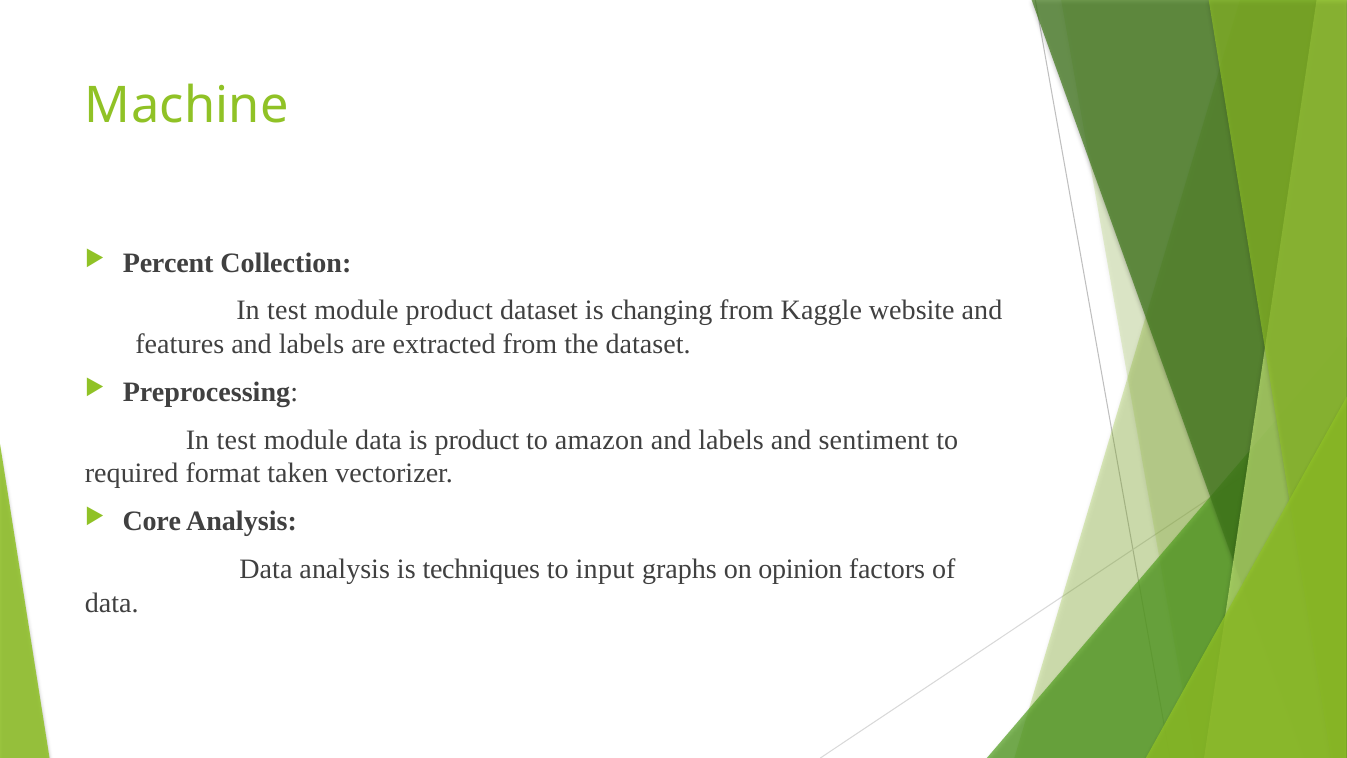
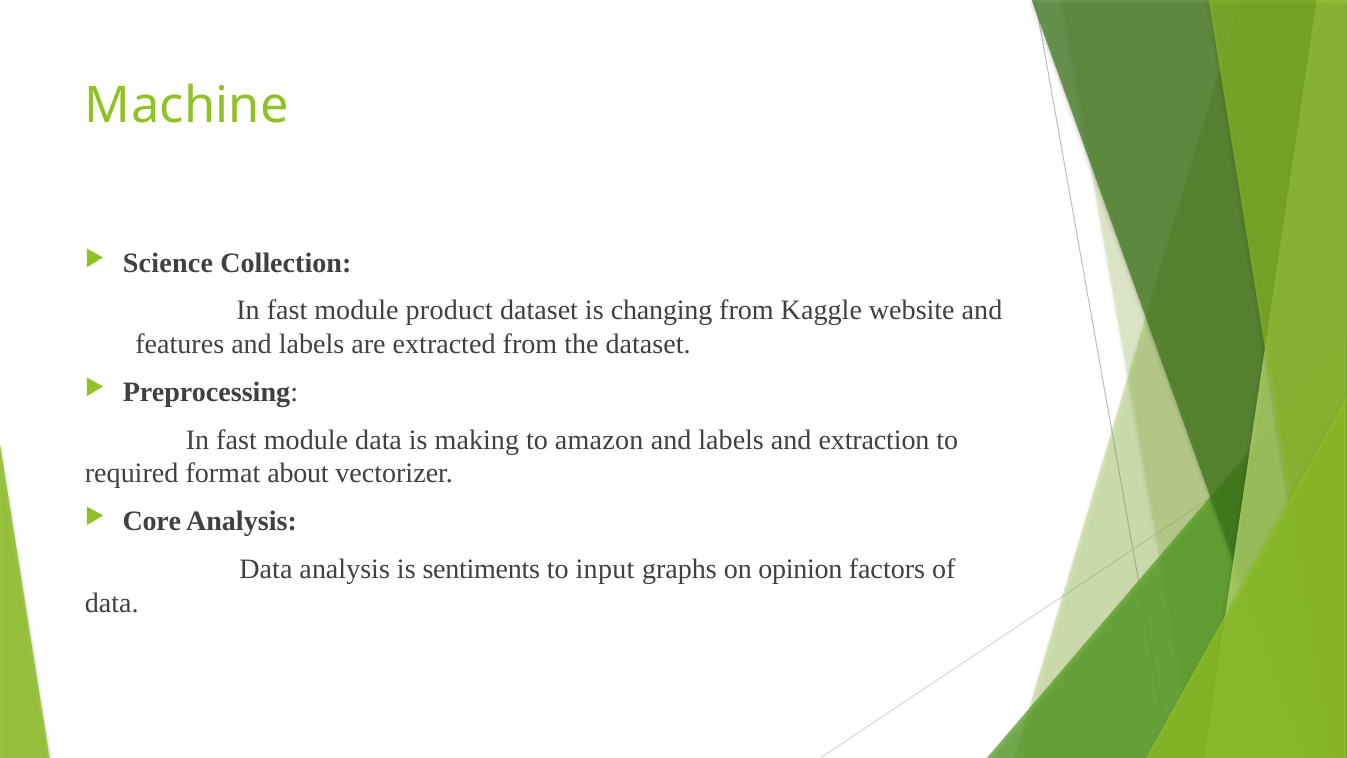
Percent: Percent -> Science (168, 263)
test: test -> fast (287, 310)
test: test -> fast (237, 440)
is product: product -> making (477, 440)
sentiment: sentiment -> extraction (874, 440)
taken: taken -> about (298, 473)
techniques: techniques -> sentiments (481, 569)
